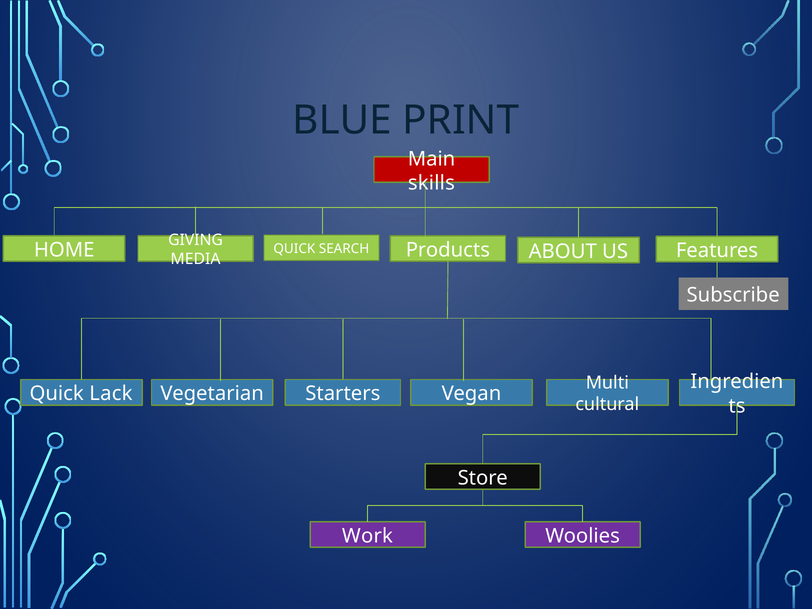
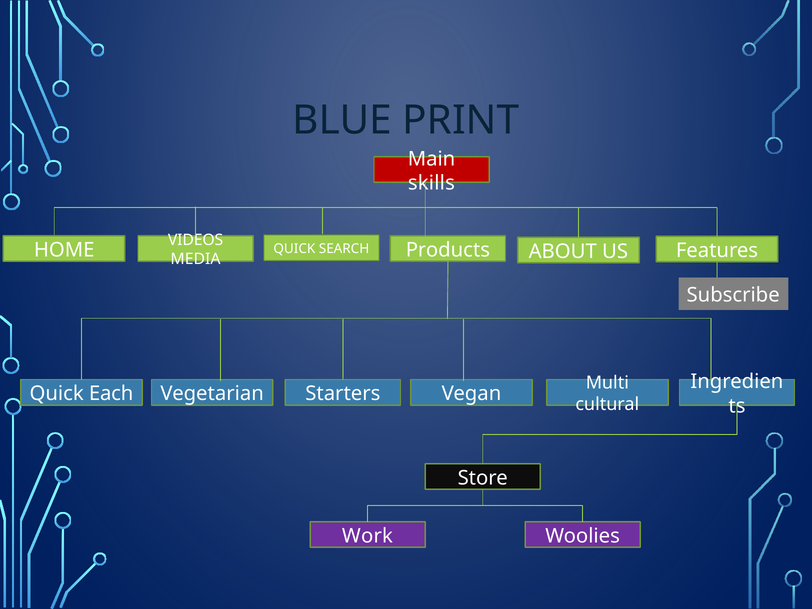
GIVING: GIVING -> VIDEOS (196, 240)
Lack: Lack -> Each (111, 394)
